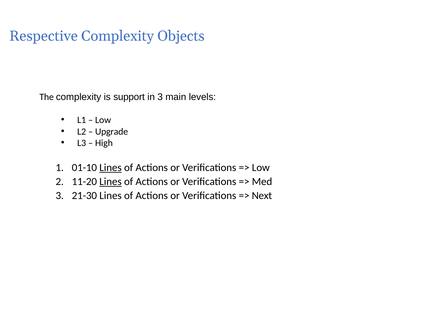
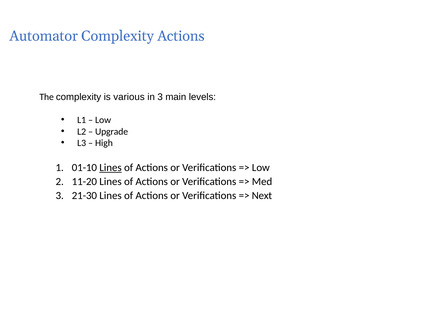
Respective: Respective -> Automator (44, 36)
Complexity Objects: Objects -> Actions (181, 36)
support: support -> various (129, 97)
Lines underline: present -> none (111, 182)
